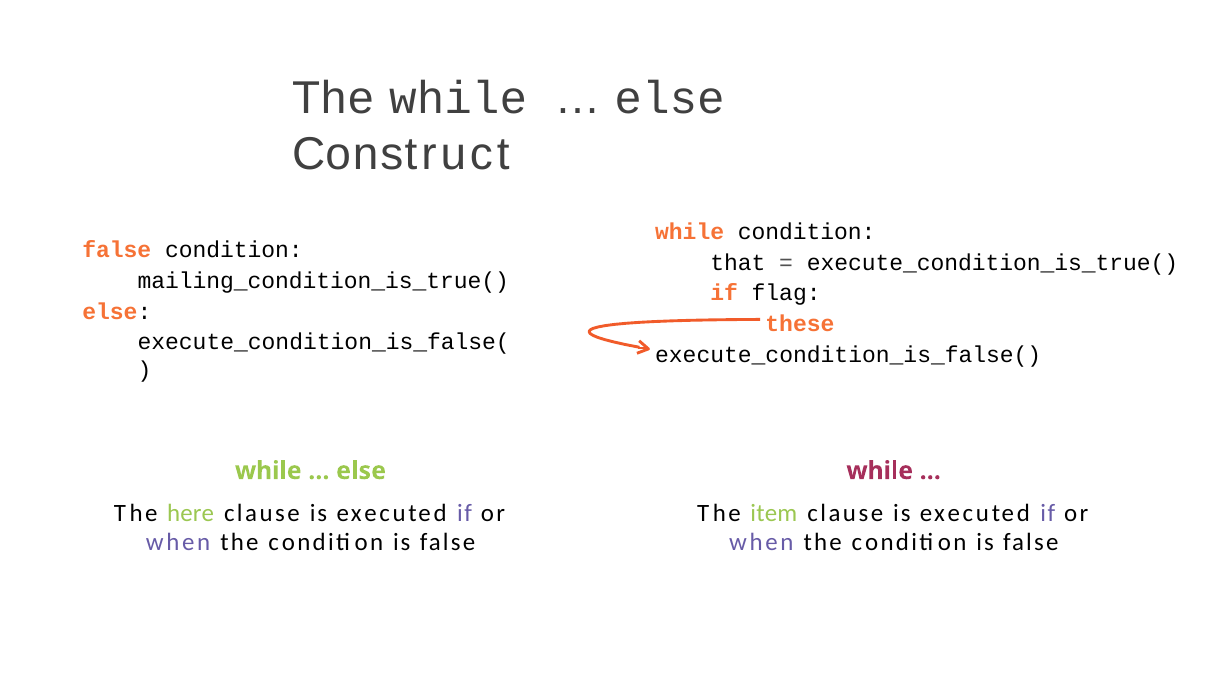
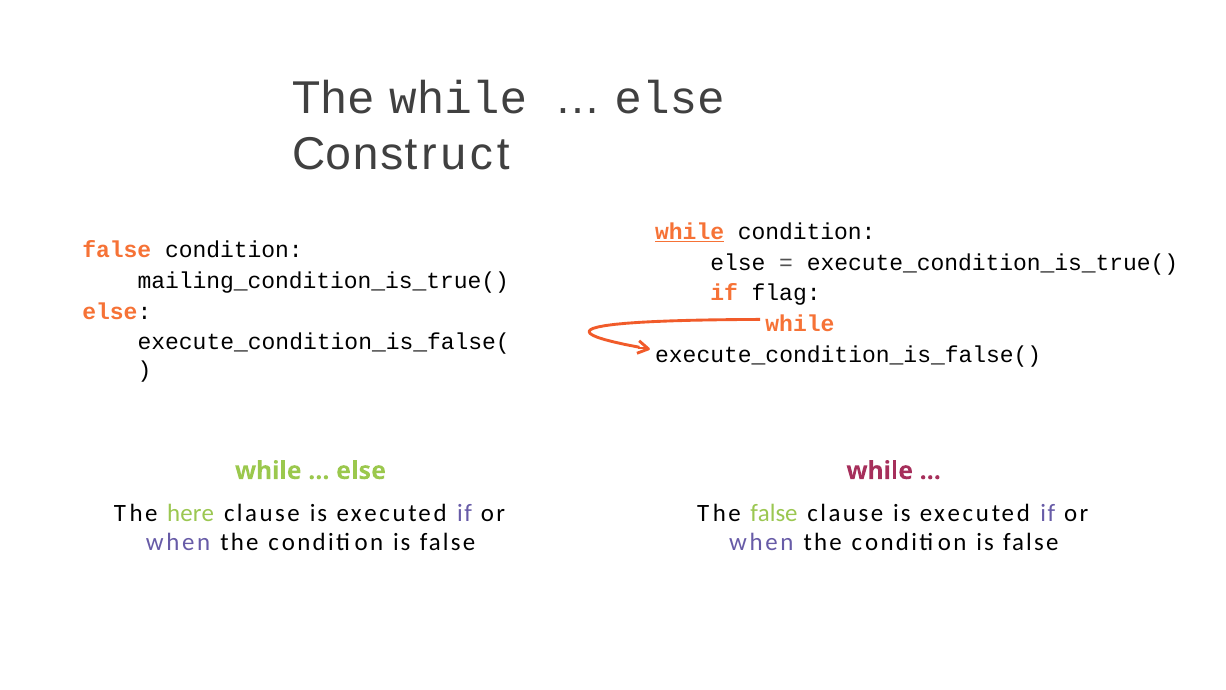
while underline: none -> present (690, 232)
that: that -> else (738, 262)
these: these -> while (800, 324)
The item: item -> false (774, 513)
